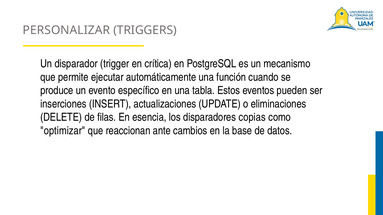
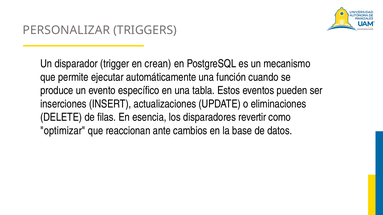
crítica: crítica -> crean (158, 64)
copias: copias -> revertir (252, 117)
